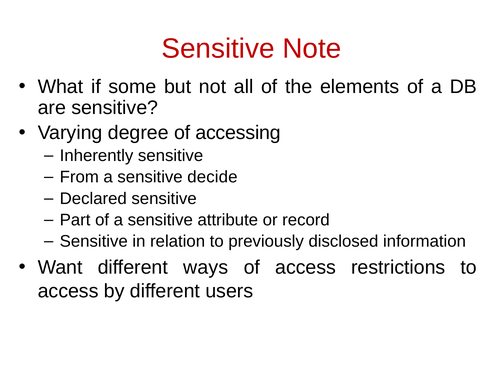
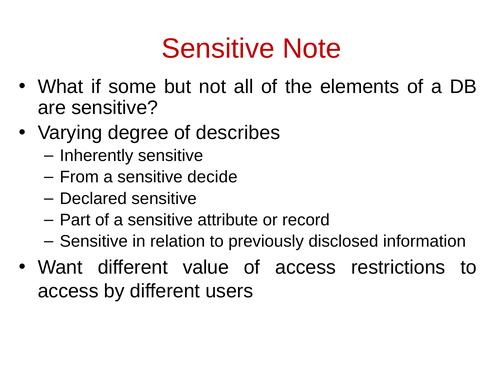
accessing: accessing -> describes (238, 133)
ways: ways -> value (206, 268)
